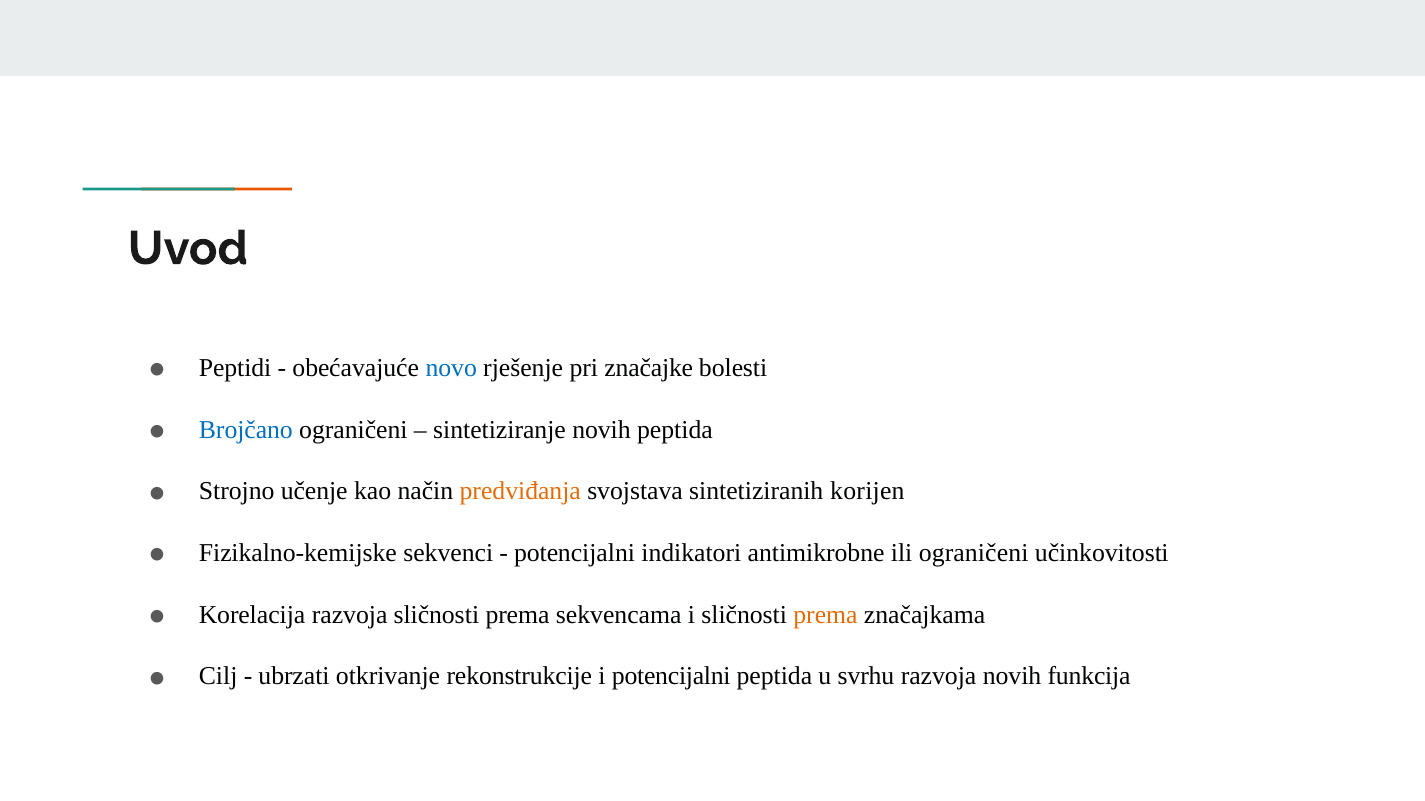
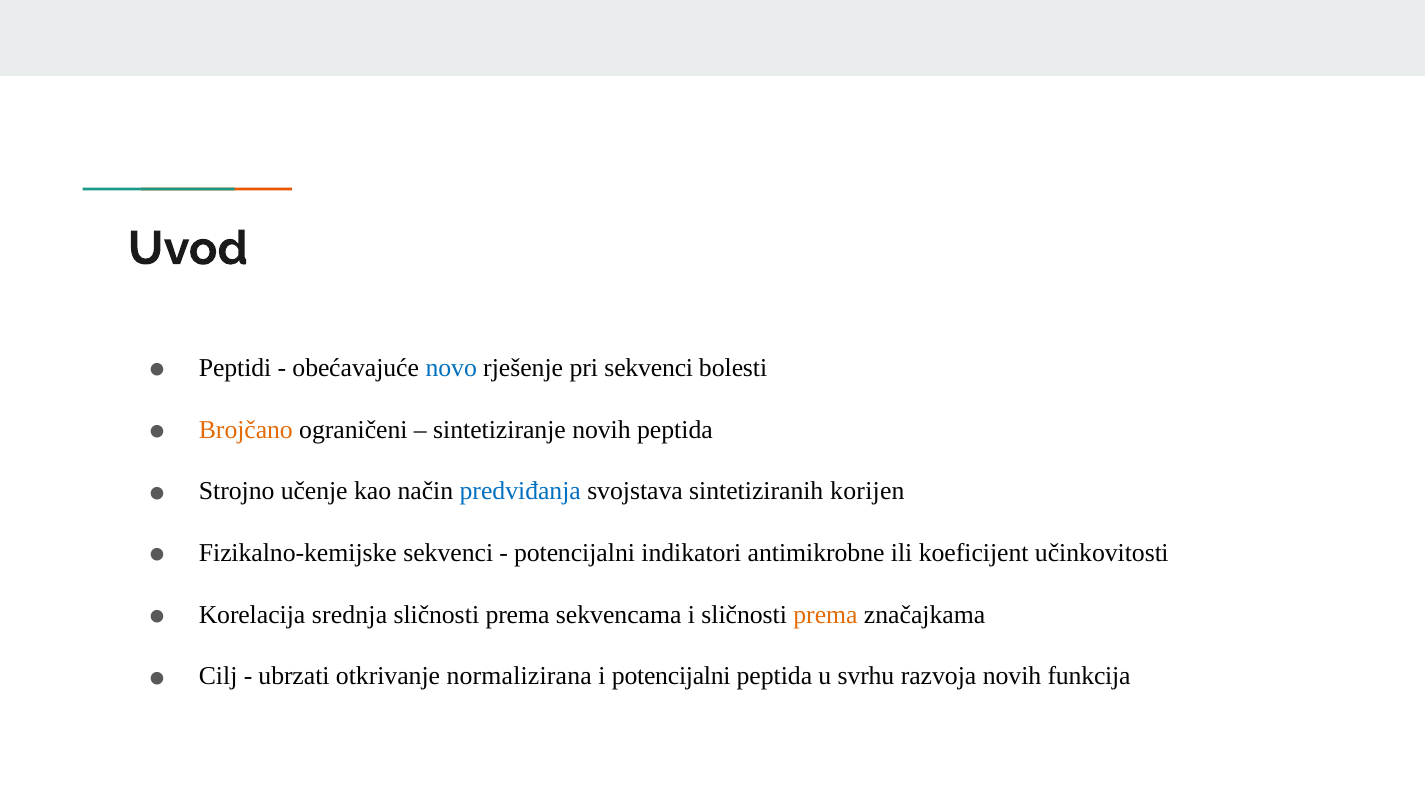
pri značajke: značajke -> sekvenci (649, 368)
Brojčano colour: blue -> orange (246, 430)
predviđanja colour: orange -> blue (520, 492)
ili ograničeni: ograničeni -> koeficijent (974, 553)
Korelacija razvoja: razvoja -> srednja (350, 615)
rekonstrukcije: rekonstrukcije -> normalizirana (519, 677)
